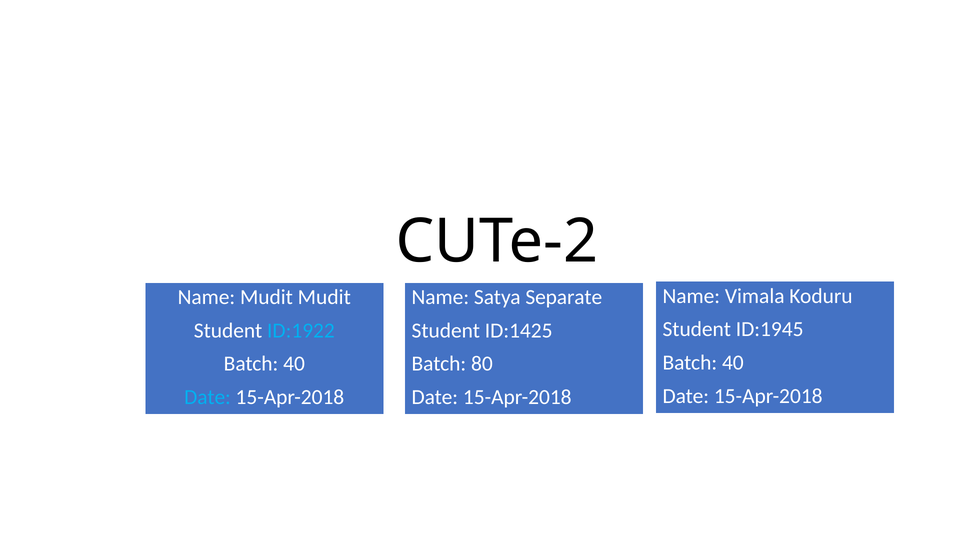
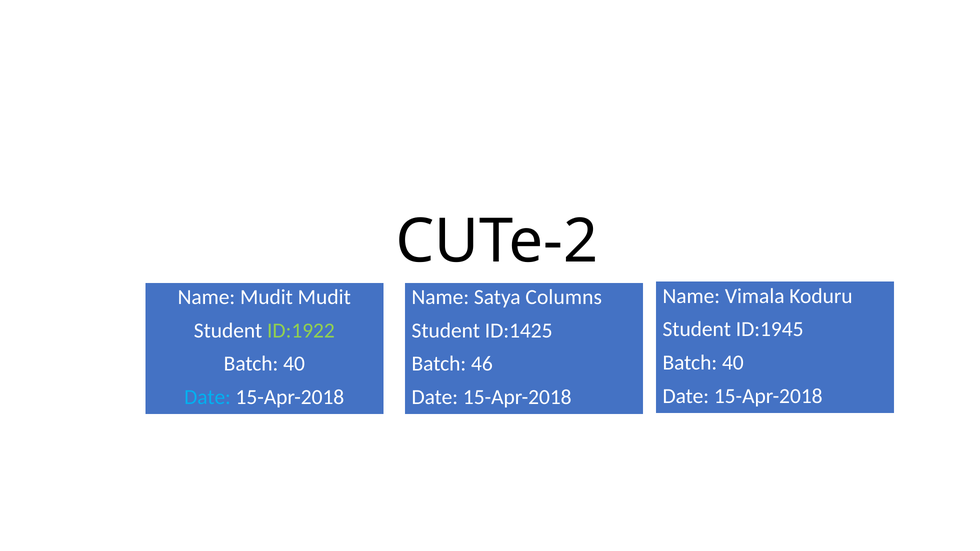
Separate: Separate -> Columns (564, 297)
ID:1922 colour: light blue -> light green (301, 331)
80: 80 -> 46 (482, 364)
